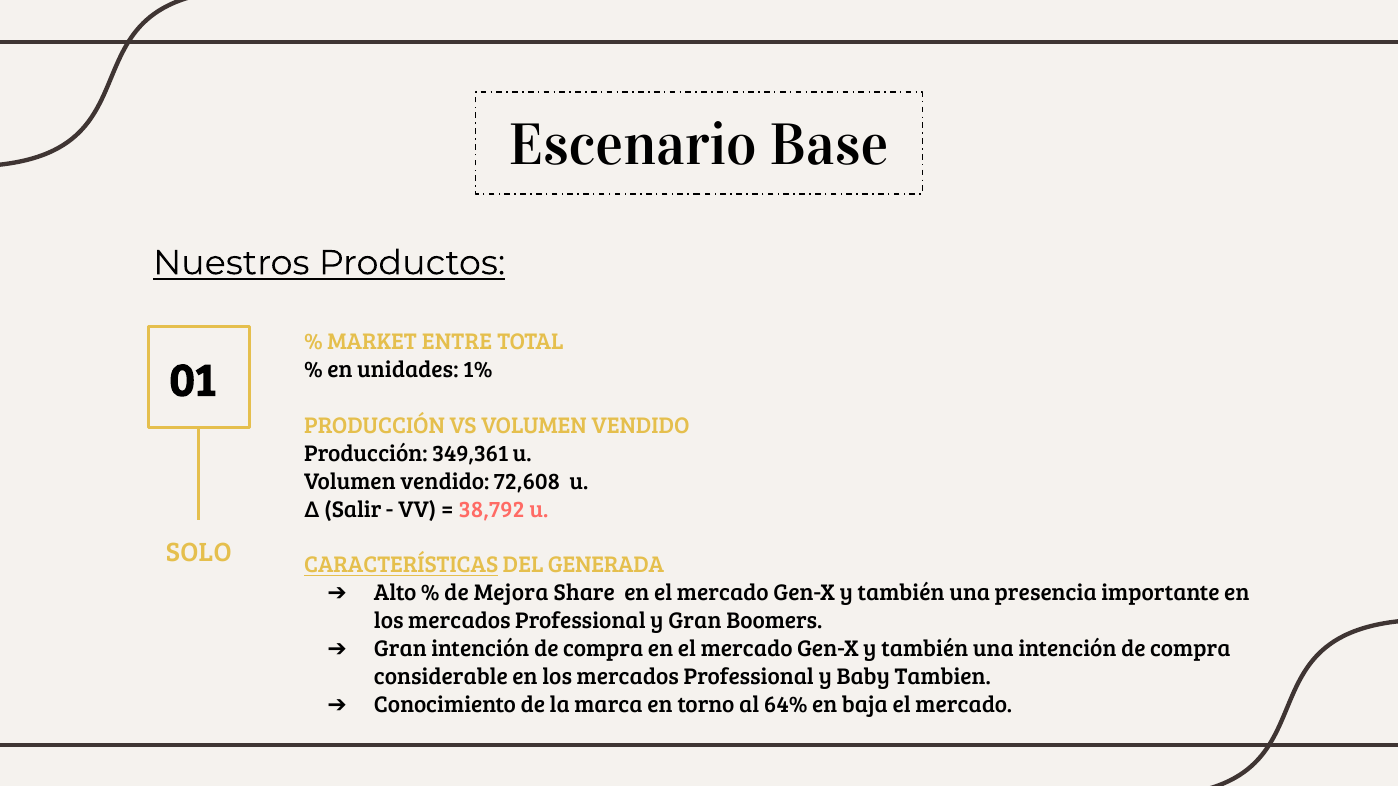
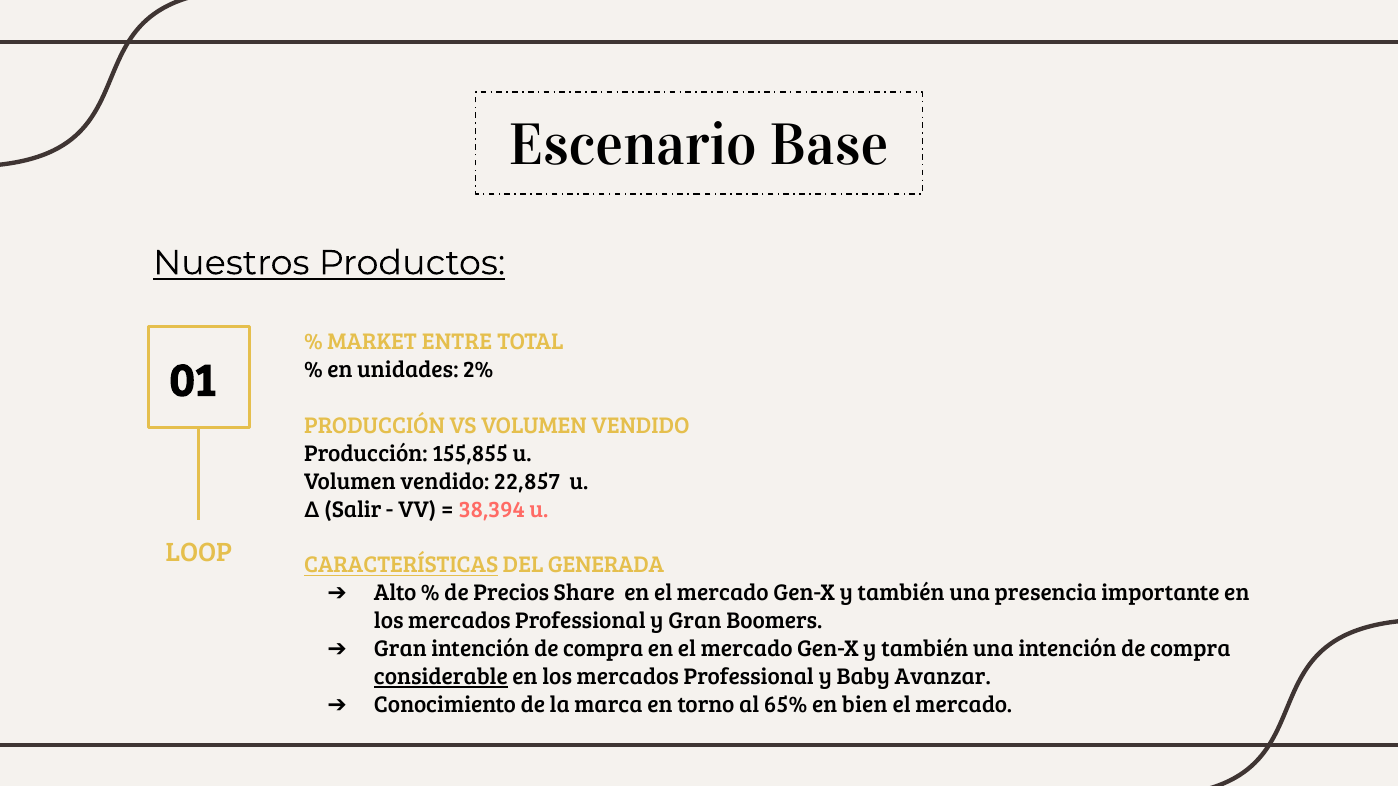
1%: 1% -> 2% (478, 370)
349,361: 349,361 -> 155,855 (470, 454)
72,608: 72,608 -> 22,857 (527, 482)
38,792: 38,792 -> 38,394 (492, 510)
SOLO: SOLO -> LOOP (199, 553)
Mejora: Mejora -> Precios (511, 594)
considerable underline: none -> present (441, 677)
Tambien: Tambien -> Avanzar (943, 677)
64%: 64% -> 65% (786, 705)
baja: baja -> bien (865, 705)
